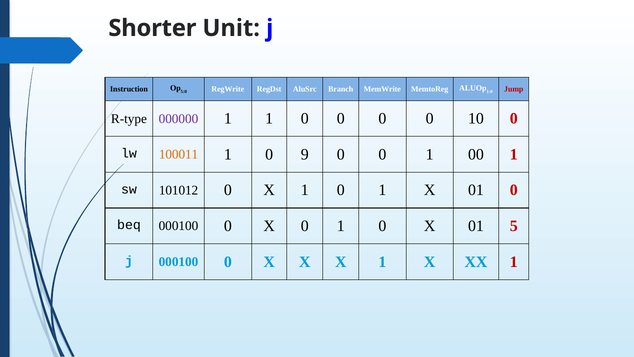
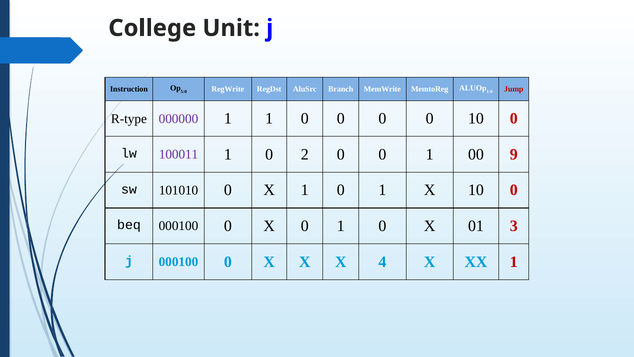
Shorter: Shorter -> College (152, 28)
100011 colour: orange -> purple (179, 154)
9: 9 -> 2 (305, 154)
00 1: 1 -> 9 (514, 154)
101012: 101012 -> 101010 (179, 190)
1 X 01: 01 -> 10 (476, 190)
5: 5 -> 3 (514, 226)
X X 1: 1 -> 4 (382, 262)
